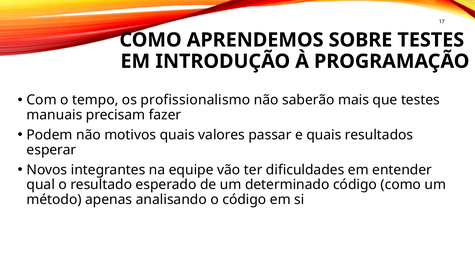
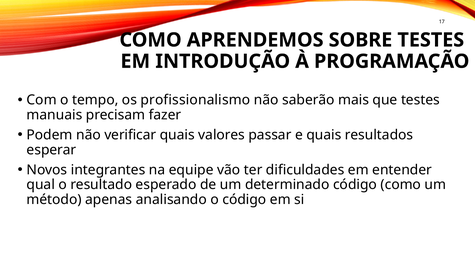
motivos: motivos -> verificar (130, 135)
